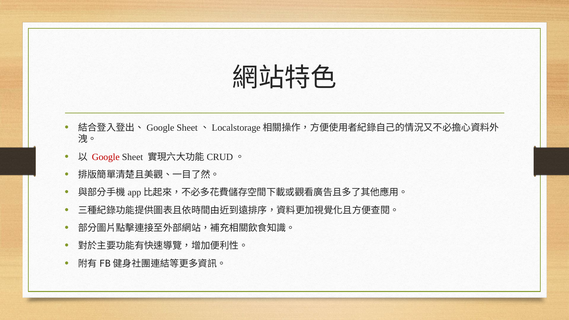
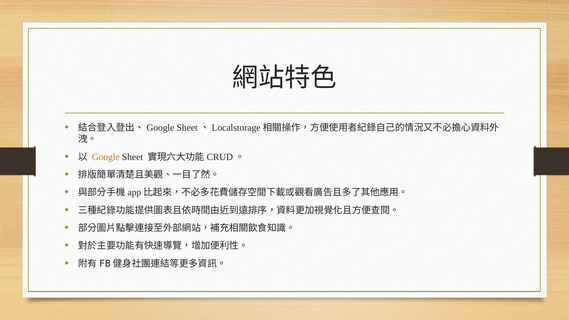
Google colour: red -> orange (106, 157)
